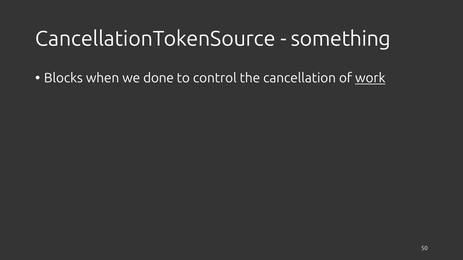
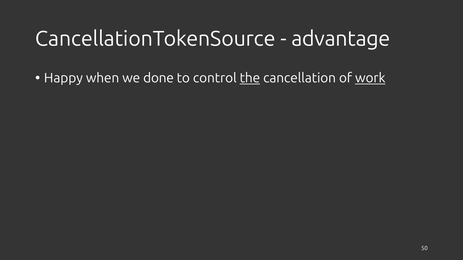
something: something -> advantage (341, 39)
Blocks: Blocks -> Happy (63, 78)
the underline: none -> present (250, 78)
